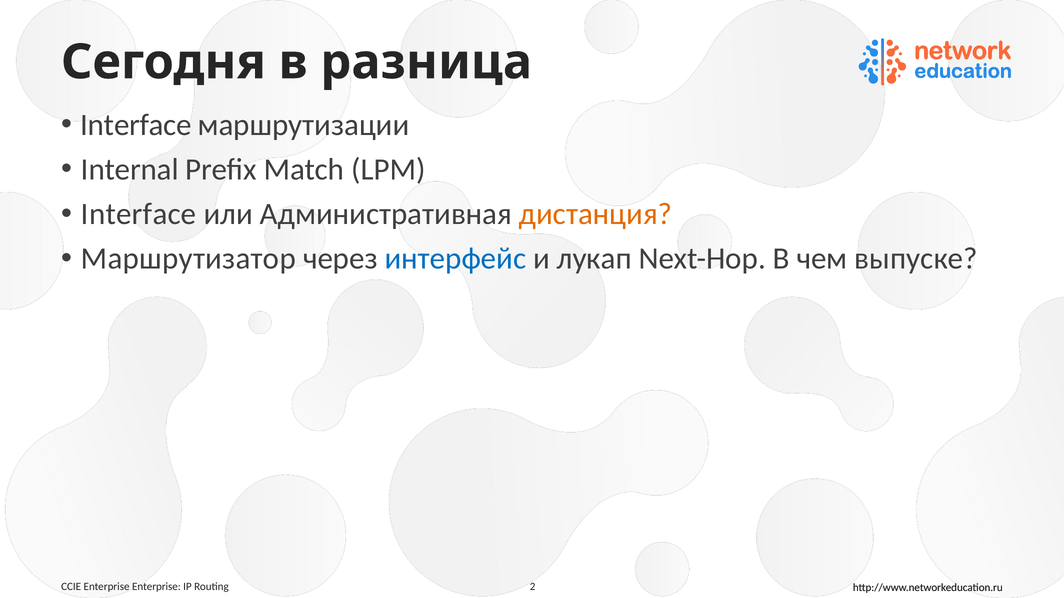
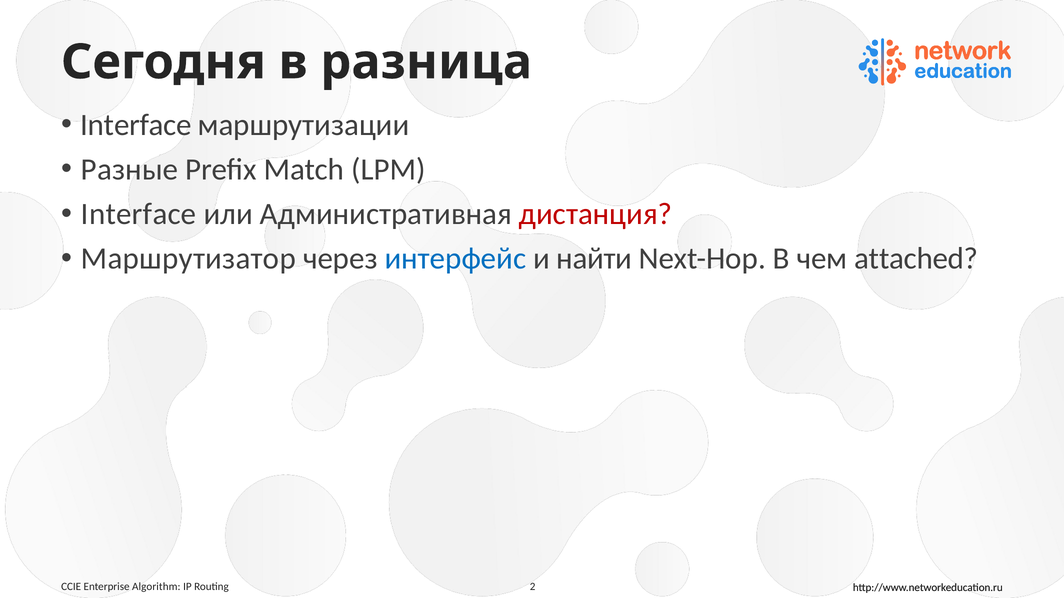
Internal: Internal -> Разные (130, 170)
дистанция colour: orange -> red (596, 214)
лукап: лукап -> найти (594, 259)
выпуске: выпуске -> attached (916, 259)
Enterprise Enterprise: Enterprise -> Algorithm (156, 587)
